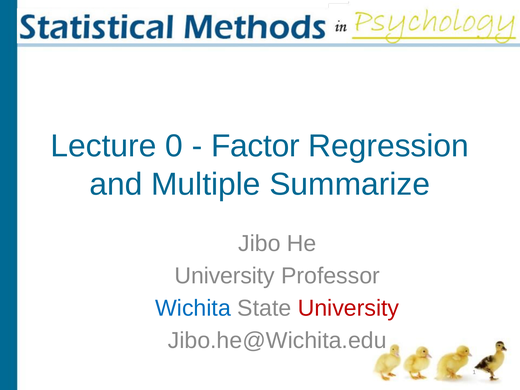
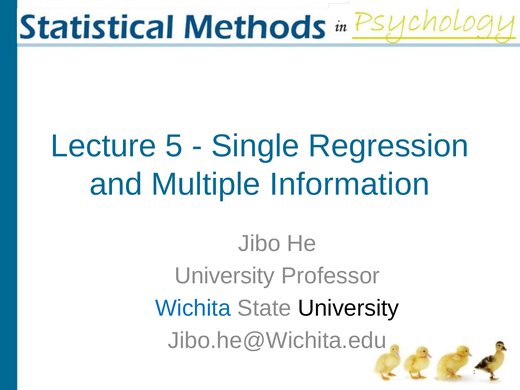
0: 0 -> 5 (174, 146)
Factor: Factor -> Single (255, 146)
Summarize: Summarize -> Information (350, 184)
University colour: red -> black (348, 308)
